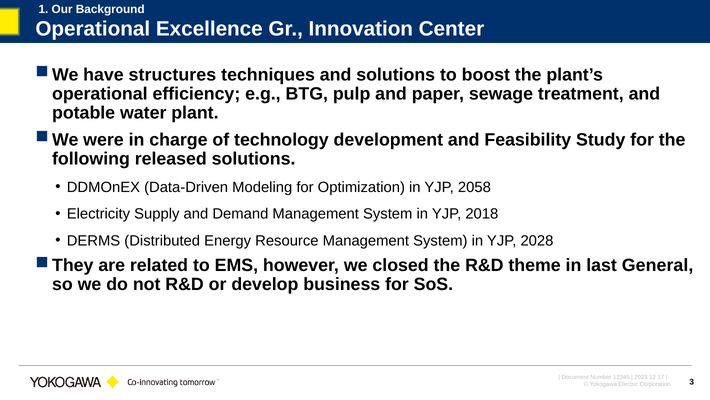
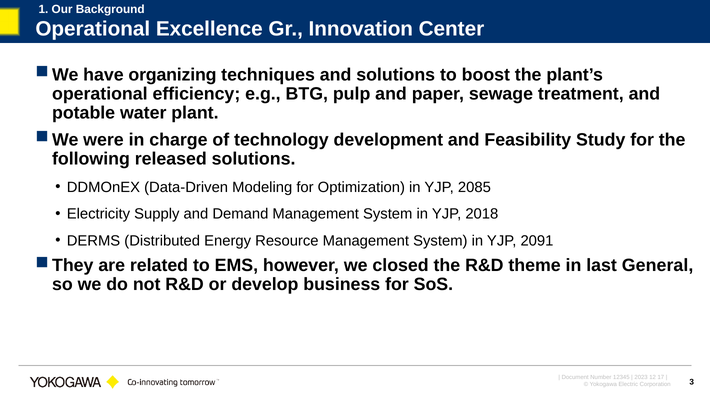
structures: structures -> organizing (173, 75)
2058: 2058 -> 2085 (474, 187)
2028: 2028 -> 2091 (537, 240)
